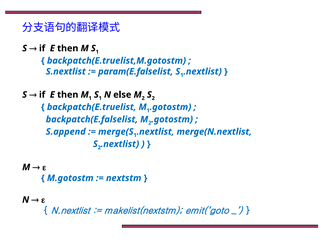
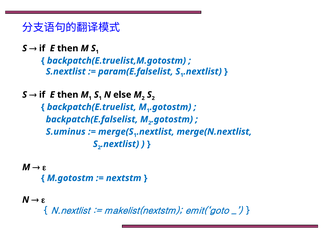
S.append: S.append -> S.uminus (66, 132)
